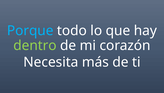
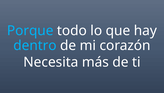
dentro colour: light green -> light blue (35, 45)
